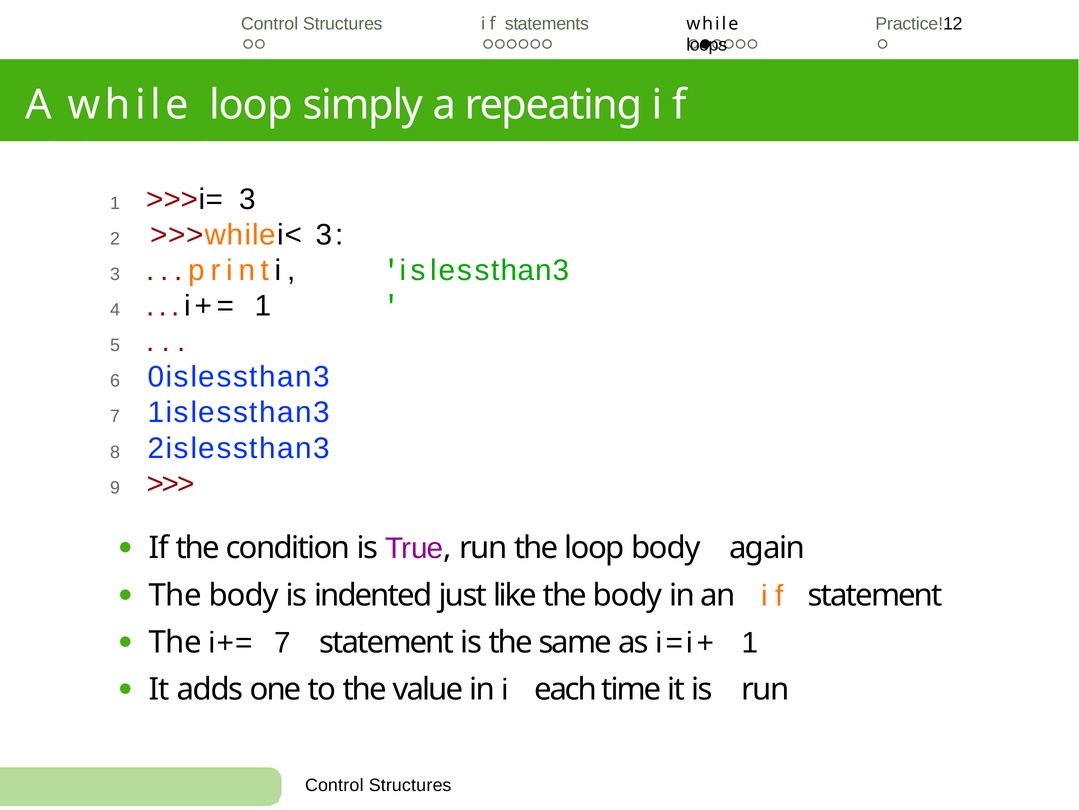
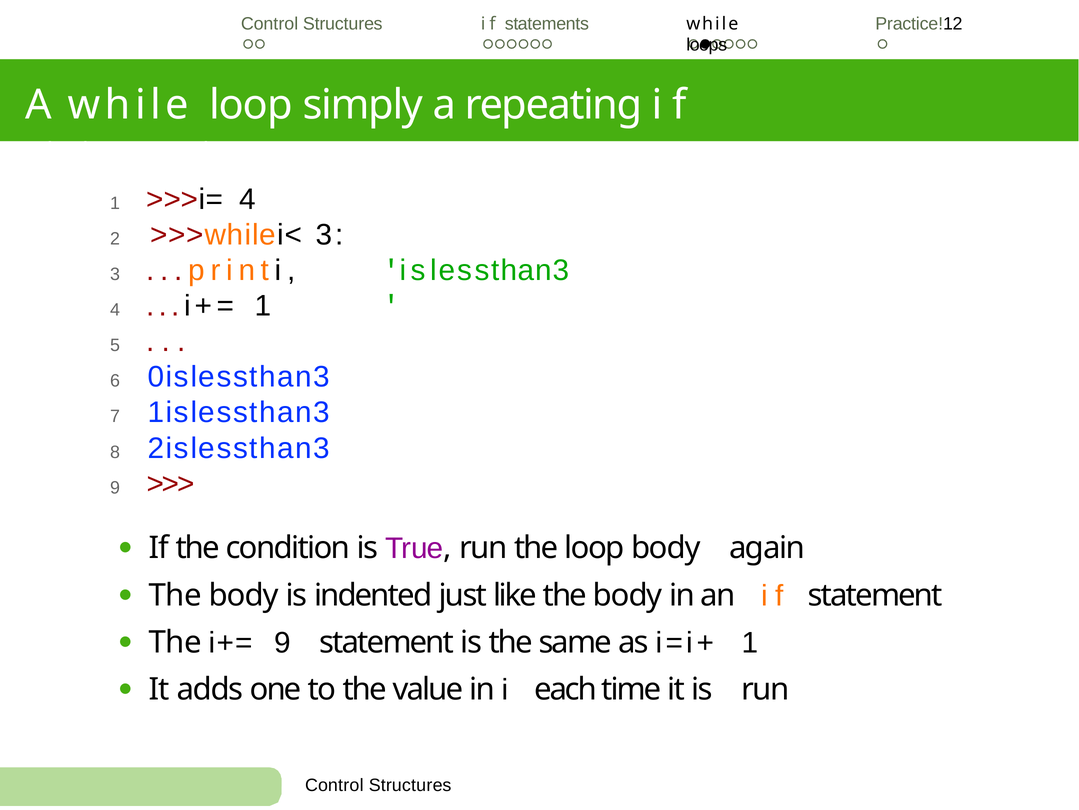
>>>i= 3: 3 -> 4 (247, 199)
i+= 7: 7 -> 9 (283, 643)
